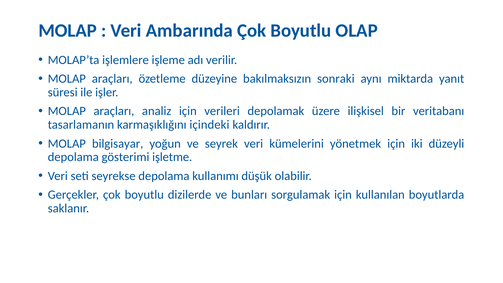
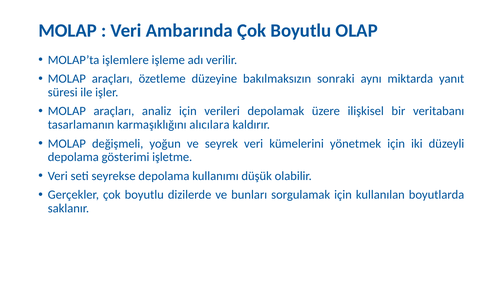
içindeki: içindeki -> alıcılara (209, 125)
bilgisayar: bilgisayar -> değişmeli (118, 143)
